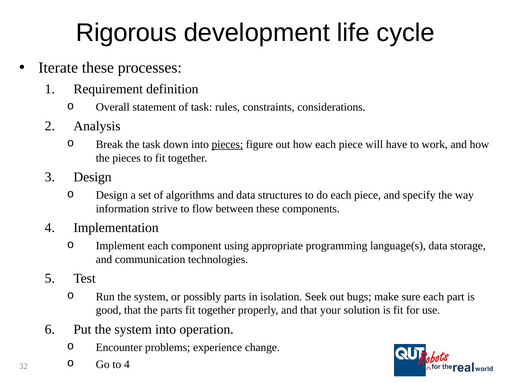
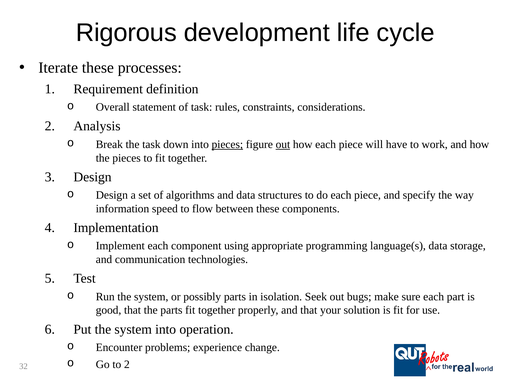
out underline: none -> present (283, 144)
strive: strive -> speed (165, 209)
to 4: 4 -> 2 (127, 365)
